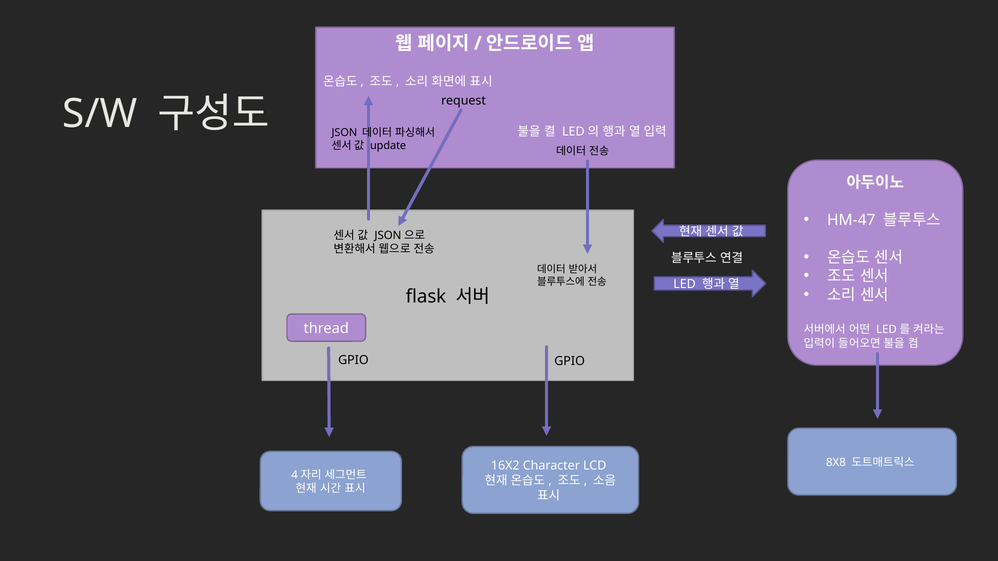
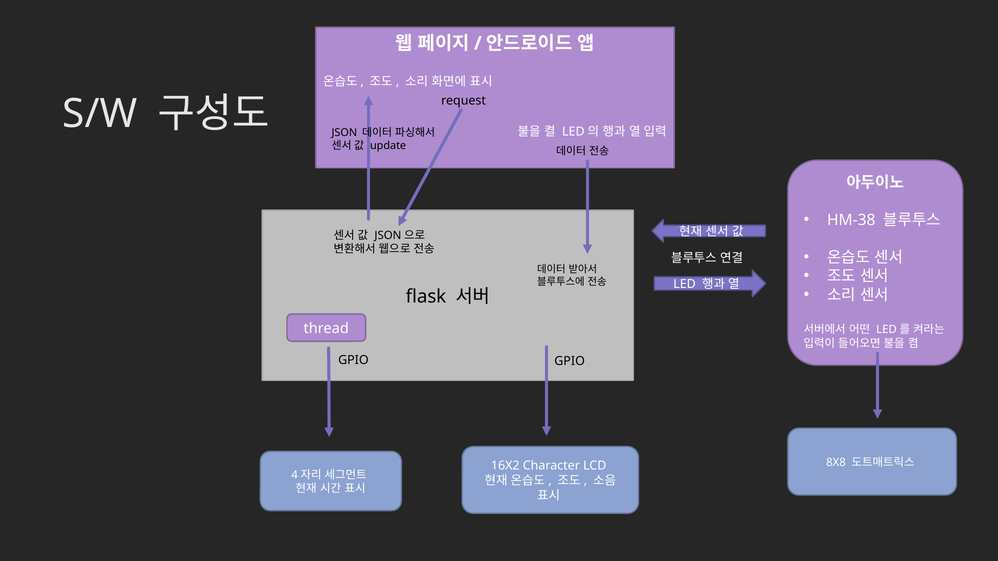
HM-47: HM-47 -> HM-38 (851, 220)
